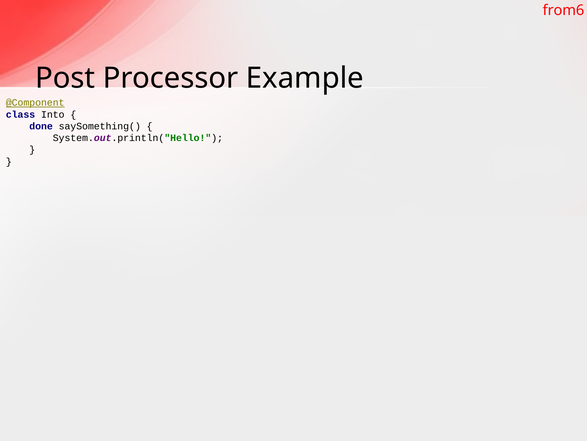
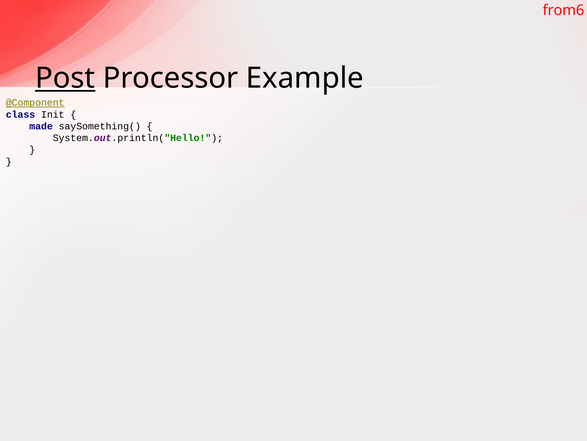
Post underline: none -> present (65, 78)
Into: Into -> Init (53, 114)
done: done -> made (41, 126)
